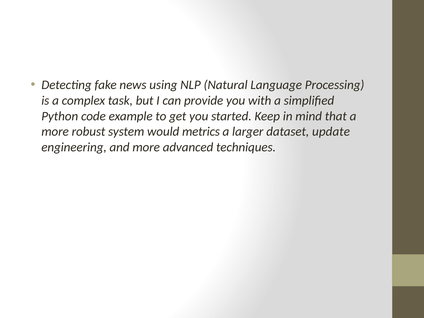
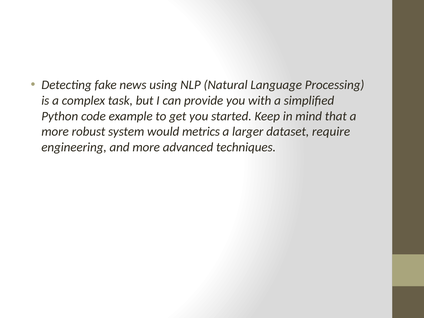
update: update -> require (331, 132)
